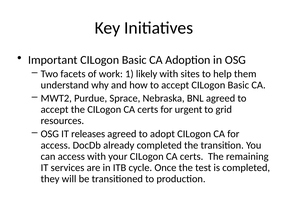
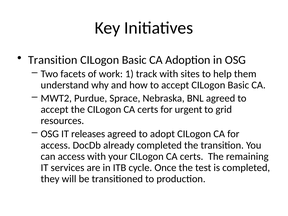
Important: Important -> Transition (53, 60)
likely: likely -> track (147, 74)
